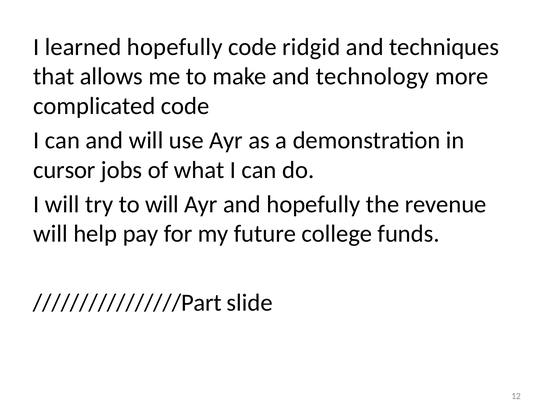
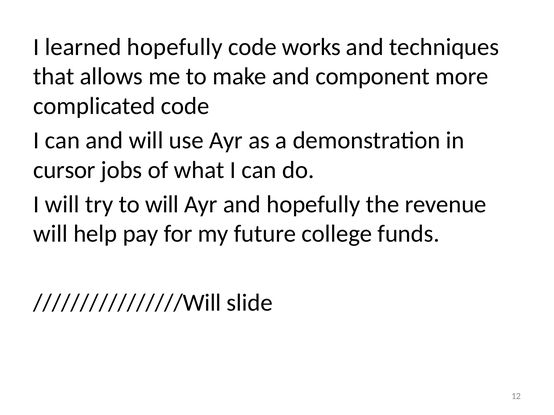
ridgid: ridgid -> works (311, 47)
technology: technology -> component (373, 77)
////////////////Part: ////////////////Part -> ////////////////Will (127, 303)
